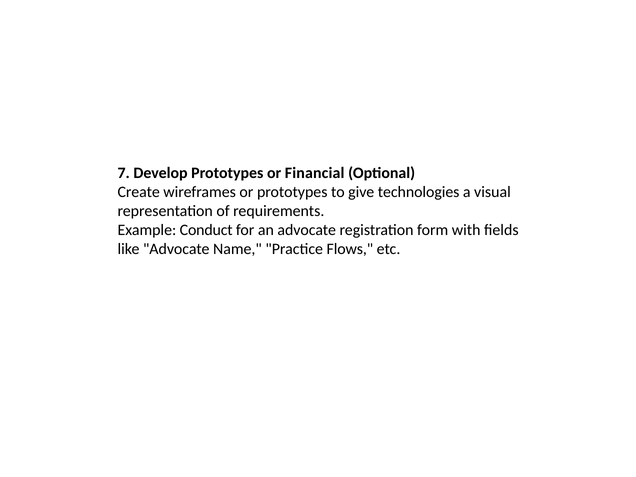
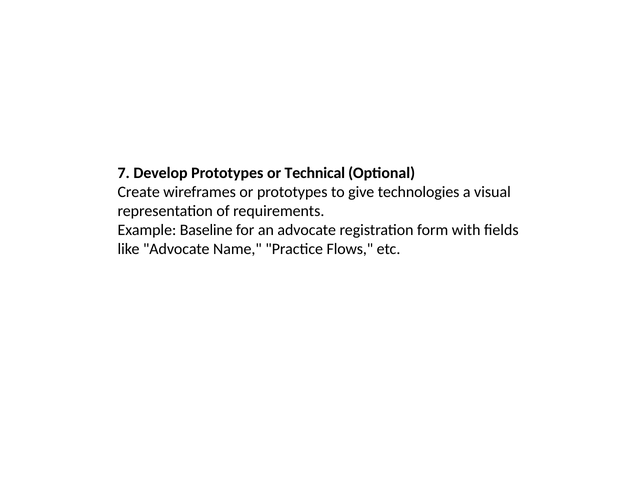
Financial: Financial -> Technical (315, 173)
Conduct: Conduct -> Baseline (206, 230)
